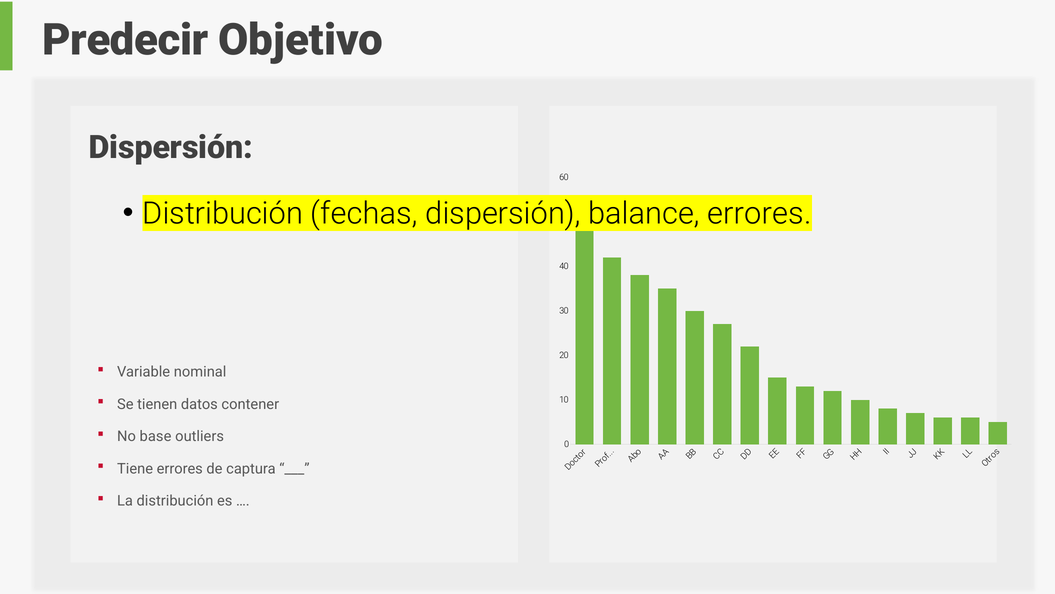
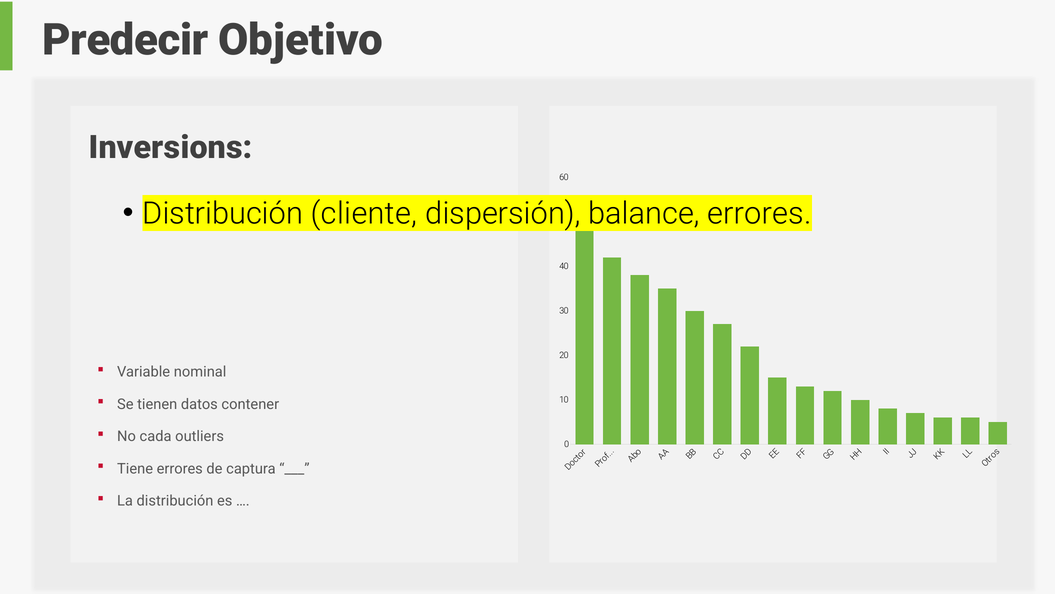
Dispersión: Dispersión -> Inversions (171, 147)
fechas: fechas -> cliente (364, 213)
base: base -> cada (156, 436)
